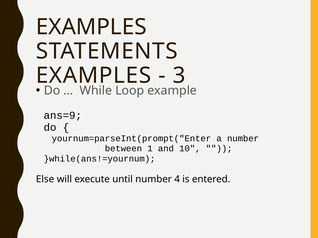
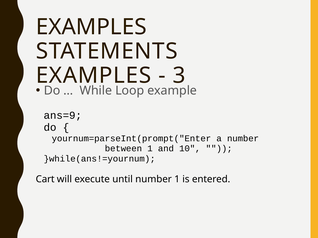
Else: Else -> Cart (45, 180)
number 4: 4 -> 1 (177, 180)
